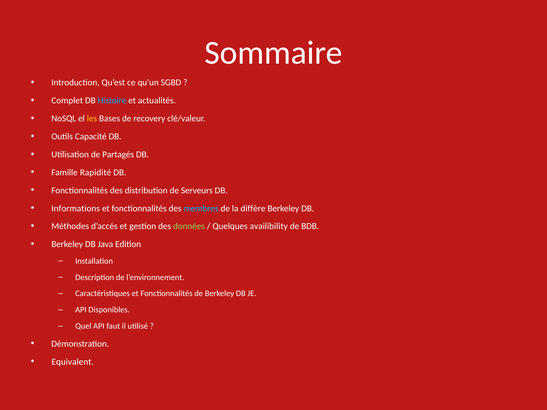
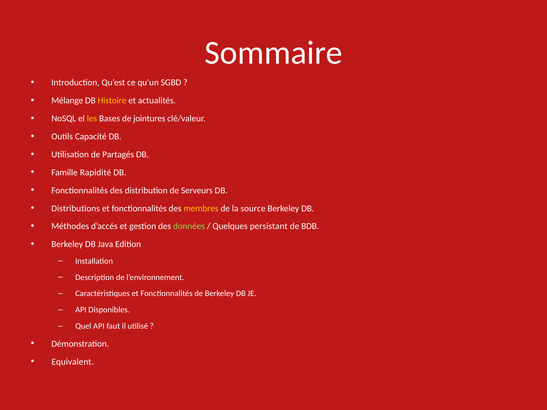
Complet: Complet -> Mélange (67, 101)
Histoire colour: light blue -> yellow (112, 101)
recovery: recovery -> jointures (149, 119)
Informations: Informations -> Distributions (76, 208)
membres colour: light blue -> yellow (201, 208)
diffère: diffère -> source (253, 208)
availibility: availibility -> persistant (269, 226)
